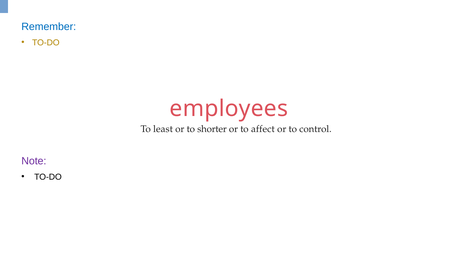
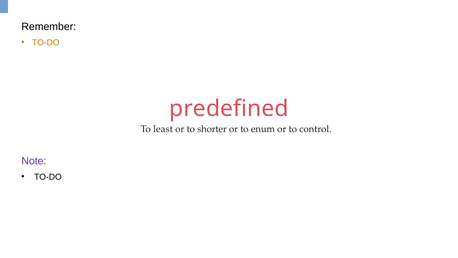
Remember colour: blue -> black (49, 27)
employees: employees -> predefined (229, 109)
affect: affect -> enum (263, 129)
